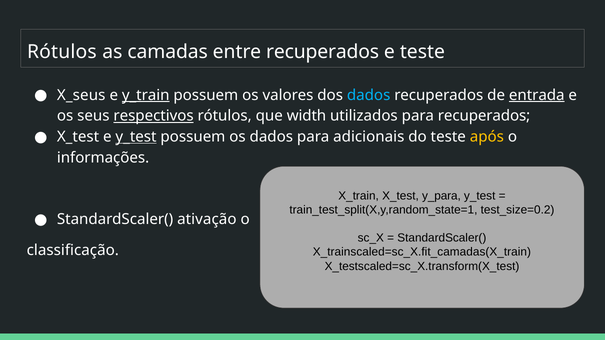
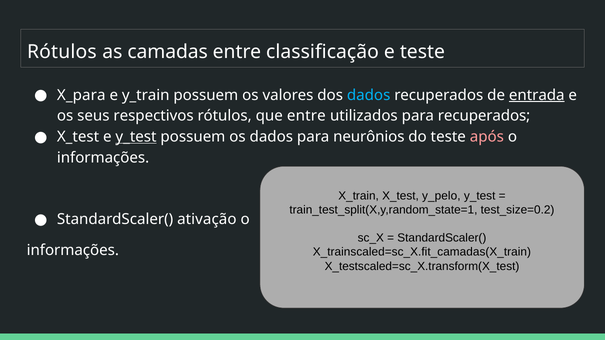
entre recuperados: recuperados -> classificação (322, 52)
X_seus: X_seus -> X_para (81, 95)
y_train underline: present -> none (146, 95)
respectivos underline: present -> none (154, 116)
que width: width -> entre (306, 116)
adicionais: adicionais -> neurônios (369, 137)
após colour: yellow -> pink (487, 137)
y_para: y_para -> y_pelo (441, 196)
classificação: classificação -> informações (73, 251)
